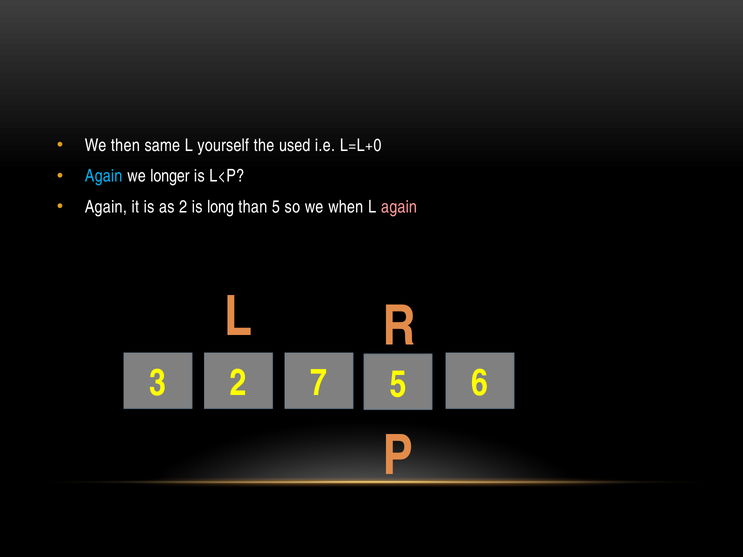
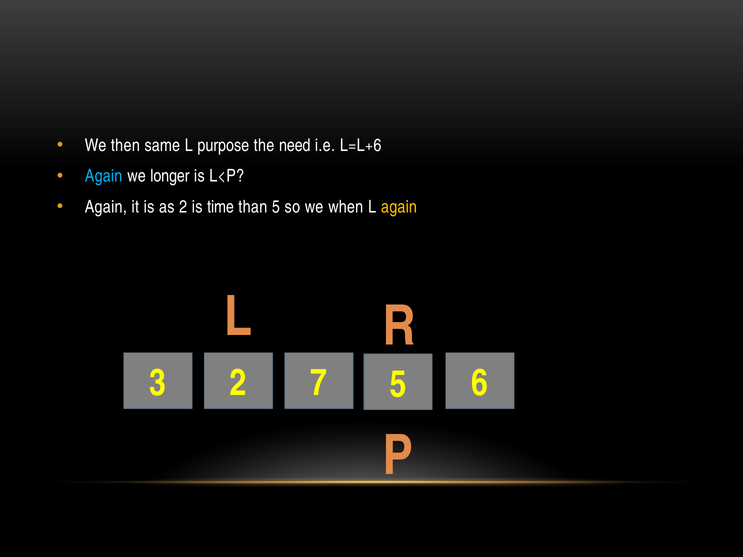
yourself: yourself -> purpose (223, 145)
used: used -> need (295, 145)
L=L+0: L=L+0 -> L=L+6 (361, 145)
long: long -> time (221, 207)
again colour: pink -> yellow (399, 207)
